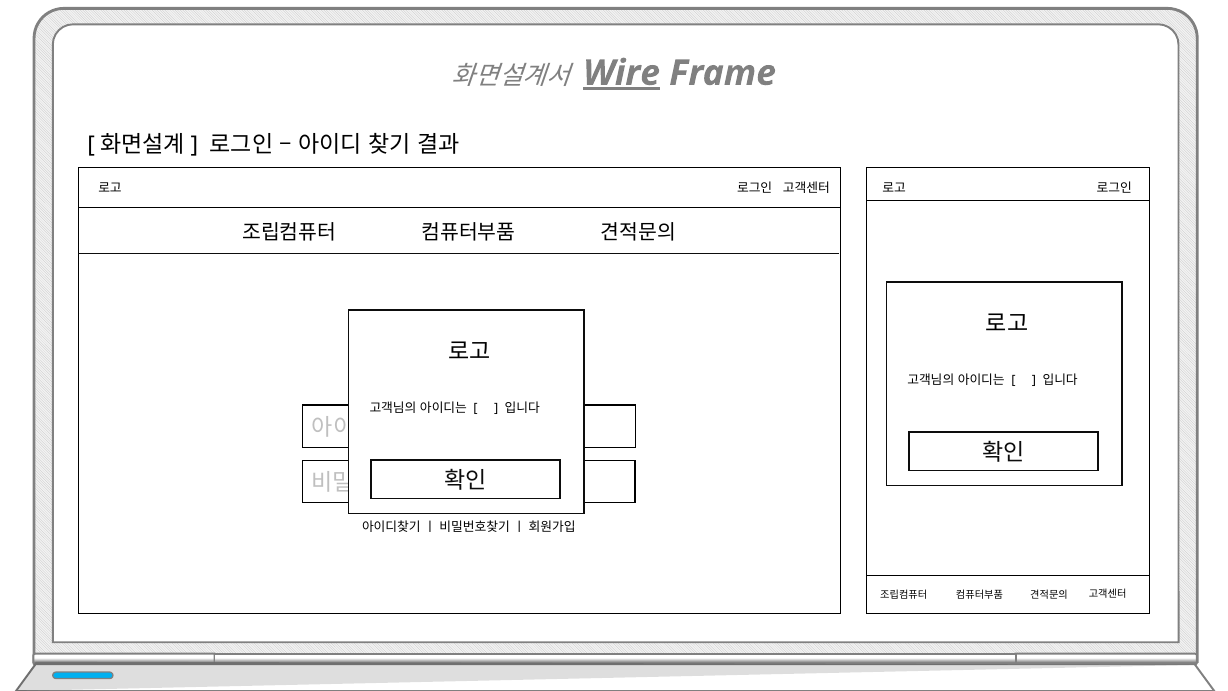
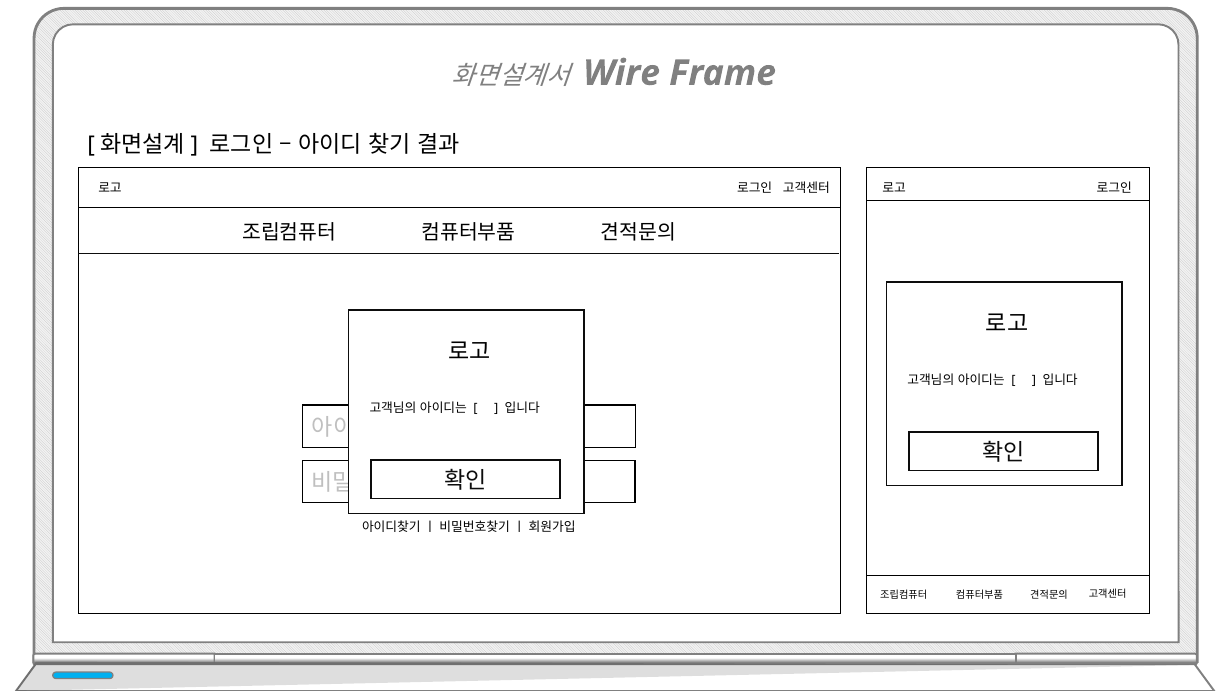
Wire underline: present -> none (622, 73)
